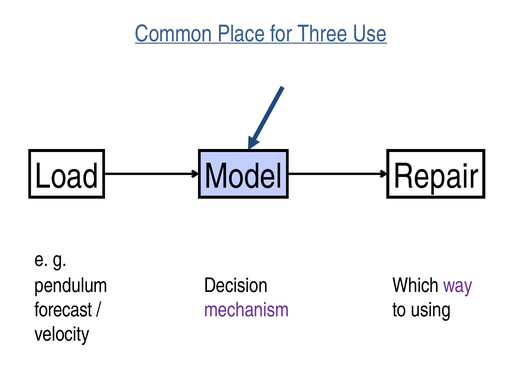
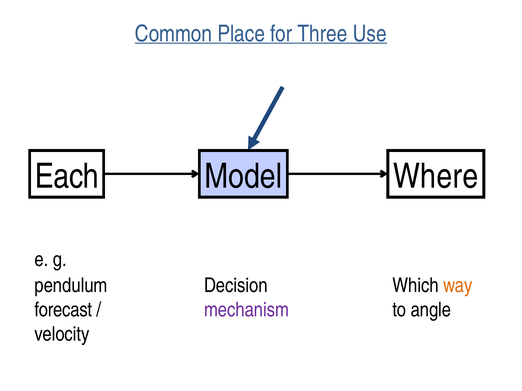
Load: Load -> Each (67, 176)
Repair: Repair -> Where (436, 176)
way colour: purple -> orange (458, 286)
using: using -> angle (431, 310)
